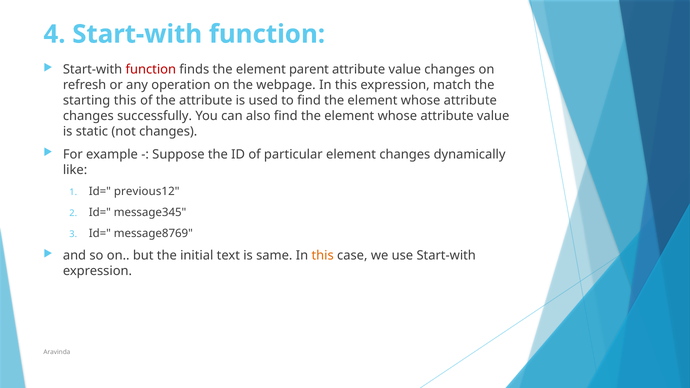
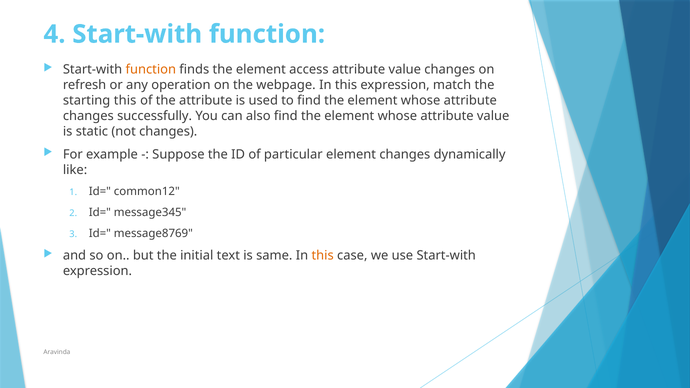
function colour: red -> orange (151, 70)
parent: parent -> access (309, 70)
previous12: previous12 -> common12 (147, 192)
